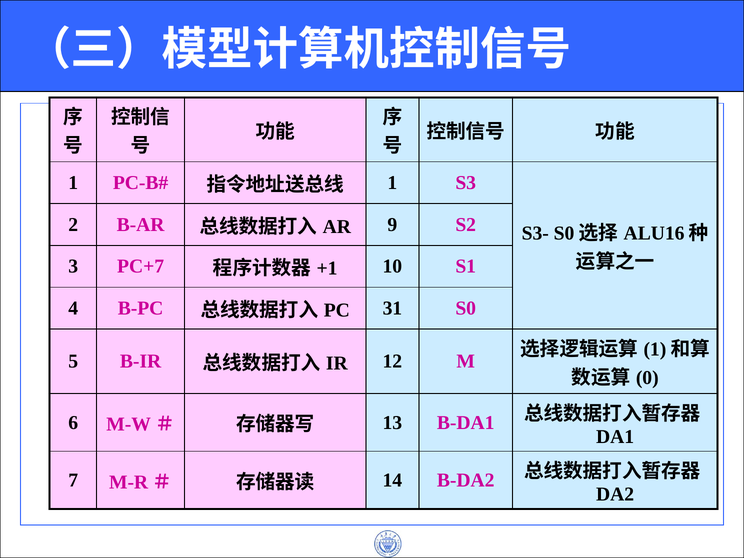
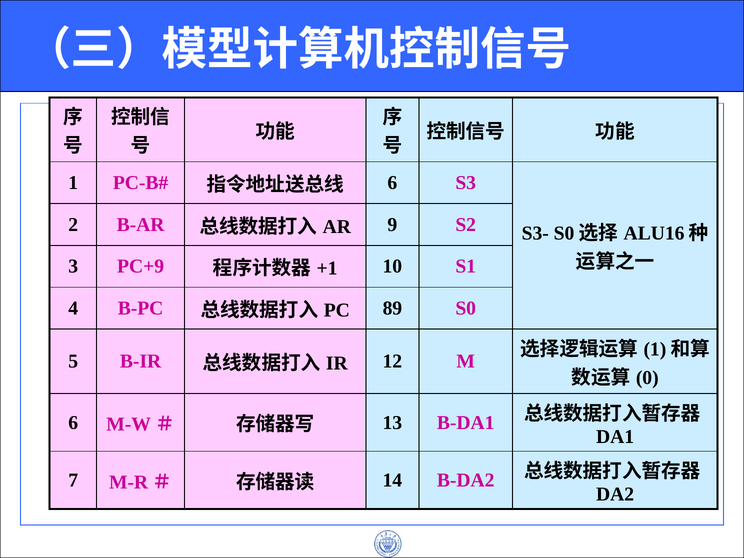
1: 1 -> 6 (392, 183)
PC+7: PC+7 -> PC+9 (141, 267)
31: 31 -> 89 (392, 308)
